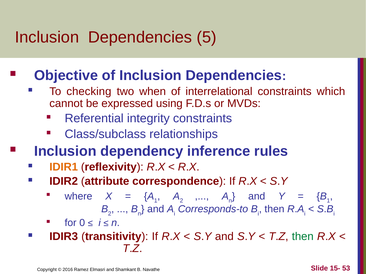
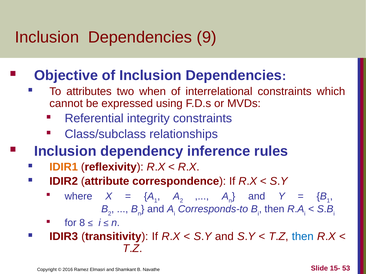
5: 5 -> 9 (207, 37)
checking: checking -> attributes (89, 91)
0: 0 -> 8 (82, 223)
then colour: green -> blue (303, 237)
